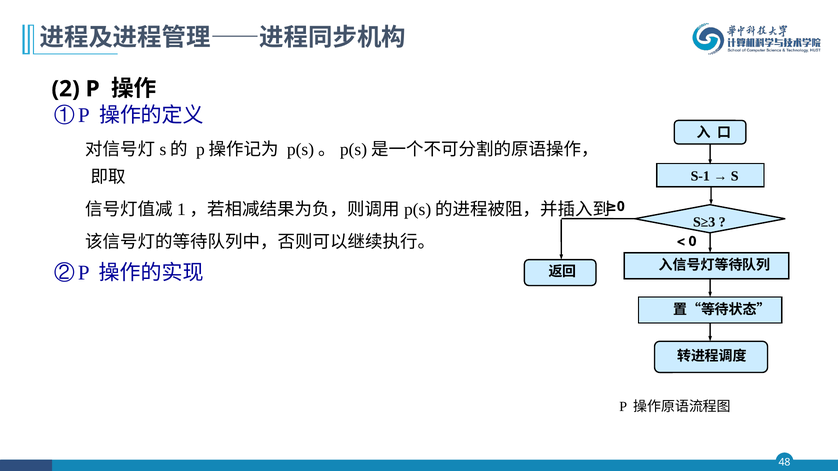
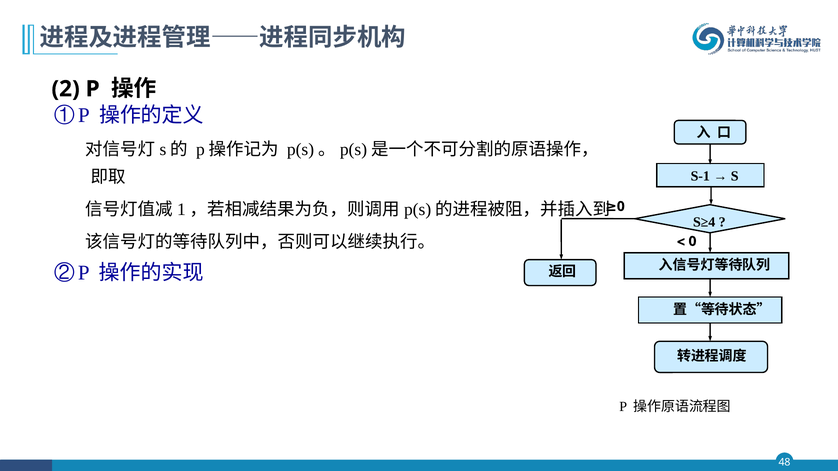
S≥3: S≥3 -> S≥4 (704, 222)
